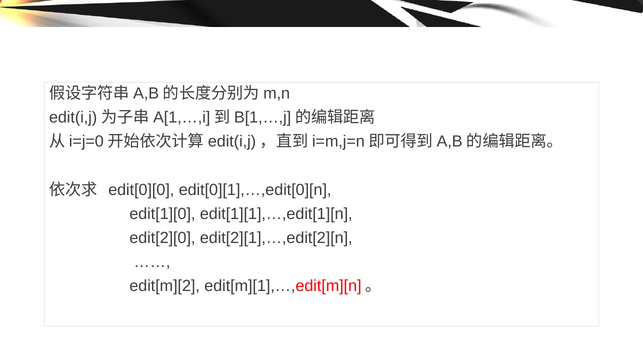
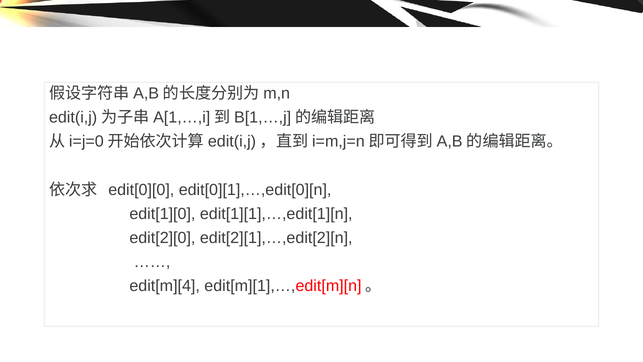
edit[m][2: edit[m][2 -> edit[m][4 (165, 286)
